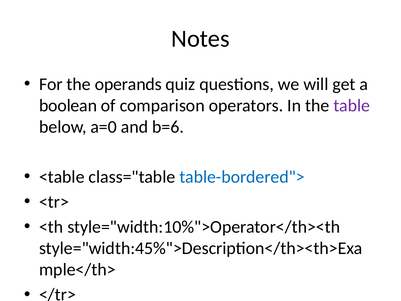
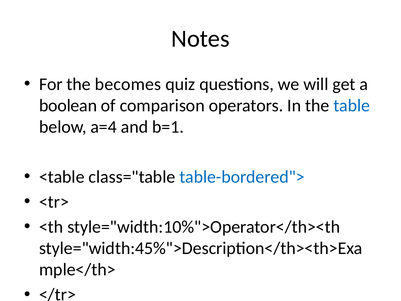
the operands: operands -> becomes (128, 84)
table colour: purple -> blue (352, 106)
a=0: a=0 -> a=4 (104, 127)
b=6: b=6 -> b=1 (168, 127)
